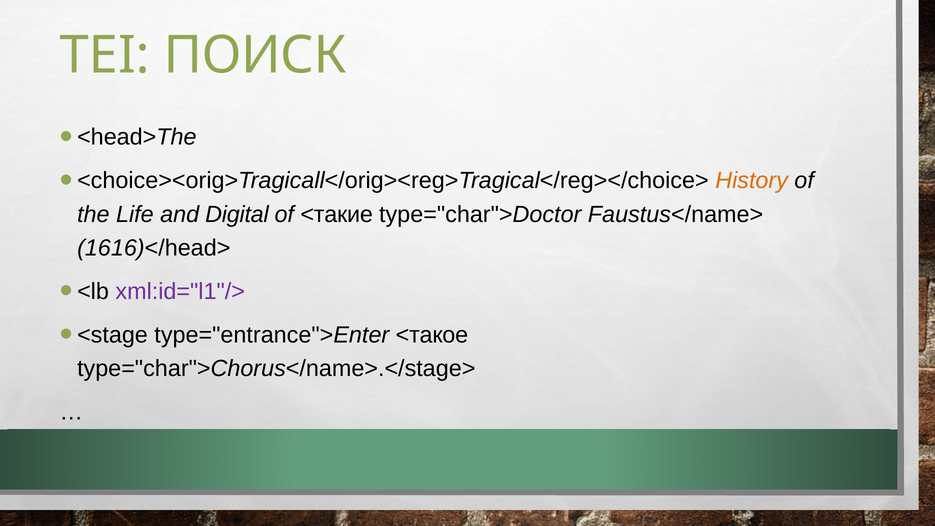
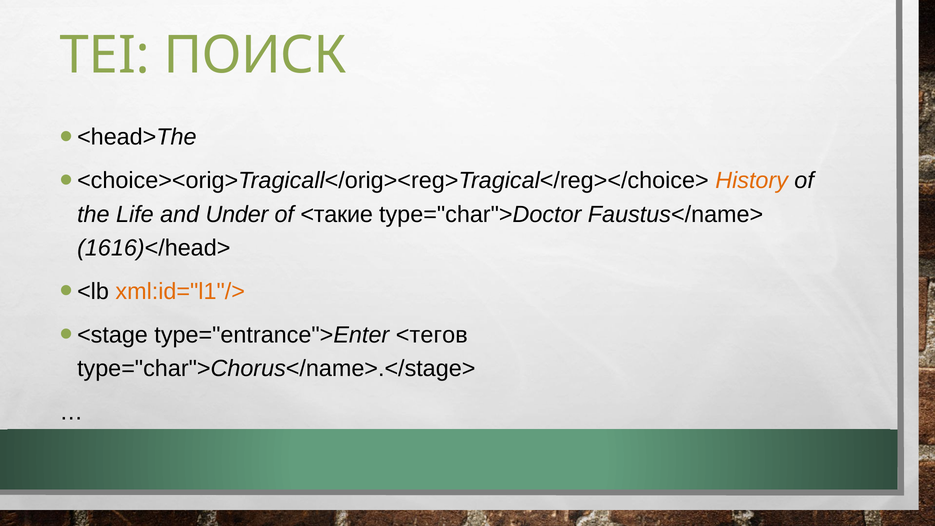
Digital: Digital -> Under (237, 214)
xml:id="l1"/> colour: purple -> orange (180, 291)
<такое: <такое -> <тегов (432, 335)
